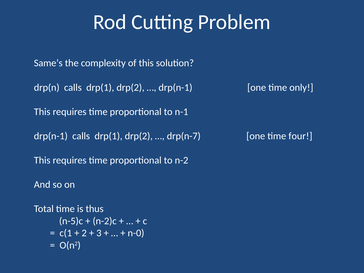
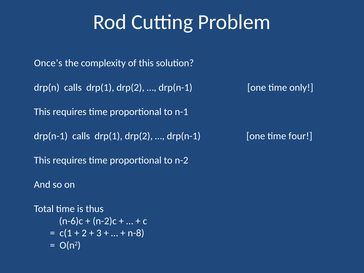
Same’s: Same’s -> Once’s (48, 63)
drp(n-7: drp(n-7 -> drp(n-1 (184, 136)
n-5)c: n-5)c -> n-6)c (71, 221)
n-0: n-0 -> n-8 (136, 233)
